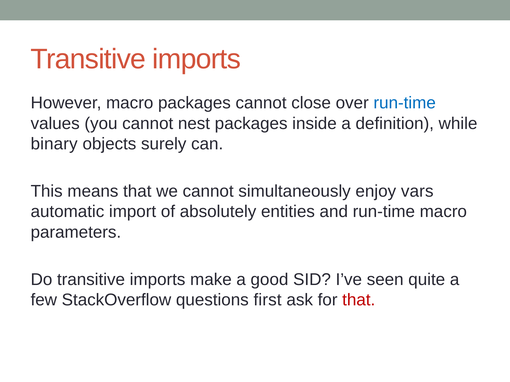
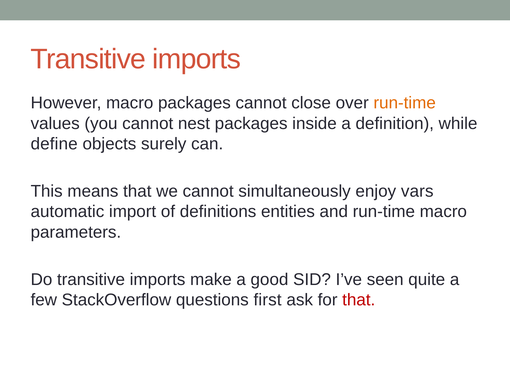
run-time colour: blue -> orange (405, 103)
binary: binary -> define (54, 144)
absolutely: absolutely -> definitions (218, 212)
